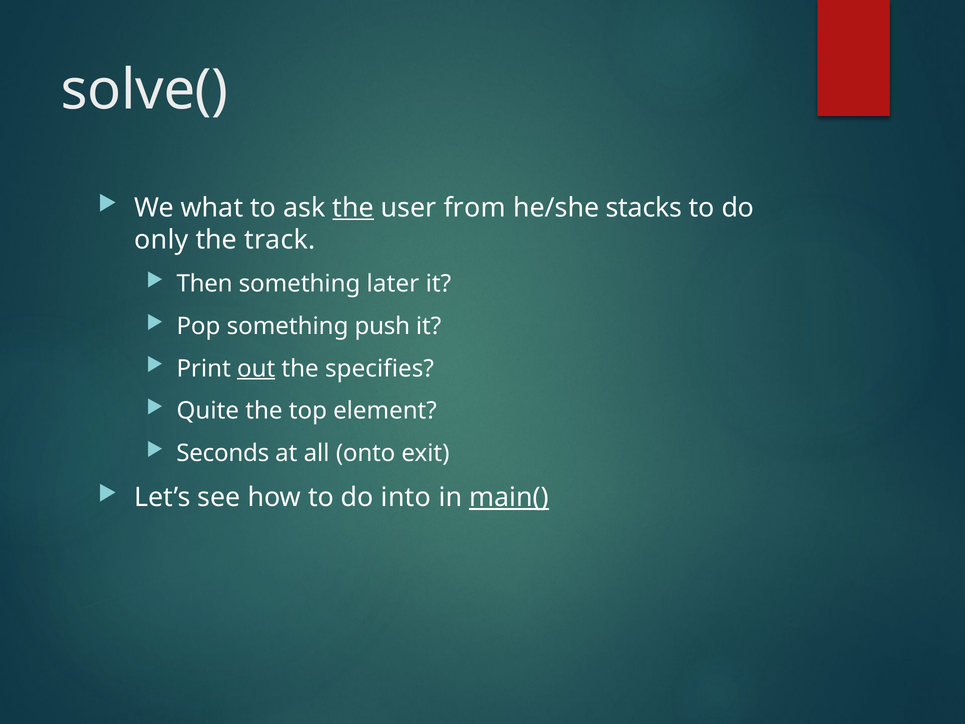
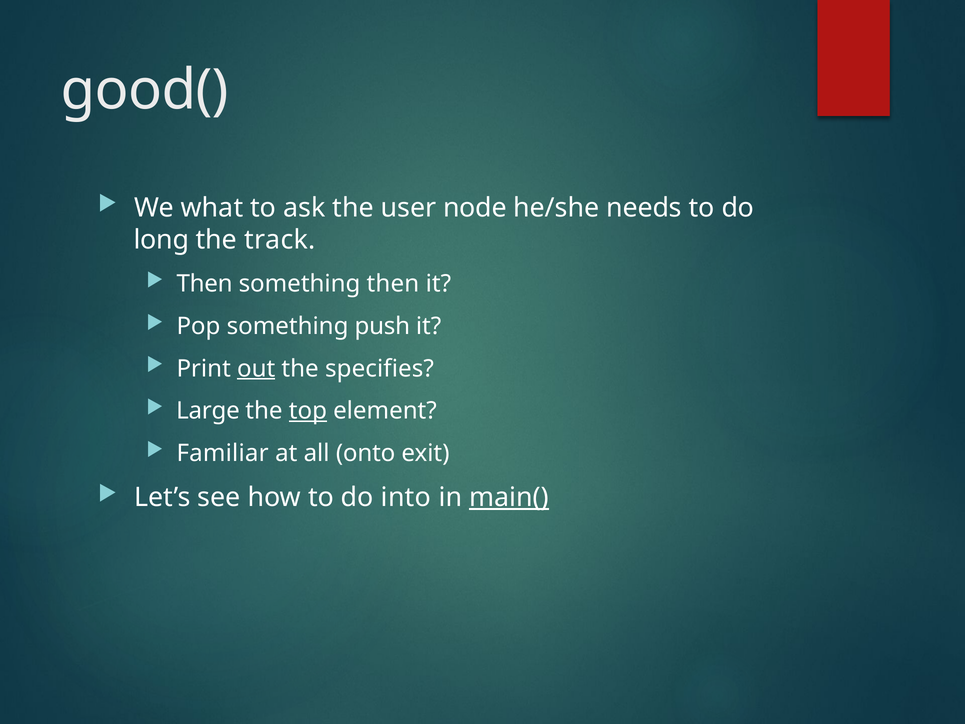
solve(: solve( -> good( (145, 90)
the underline: present -> none (353, 208)
from: from -> node (475, 208)
stacks: stacks -> needs (644, 208)
only: only -> long (162, 240)
something later: later -> then (393, 284)
Quite: Quite -> Large (208, 411)
top underline: none -> present (308, 411)
Seconds: Seconds -> Familiar (223, 453)
